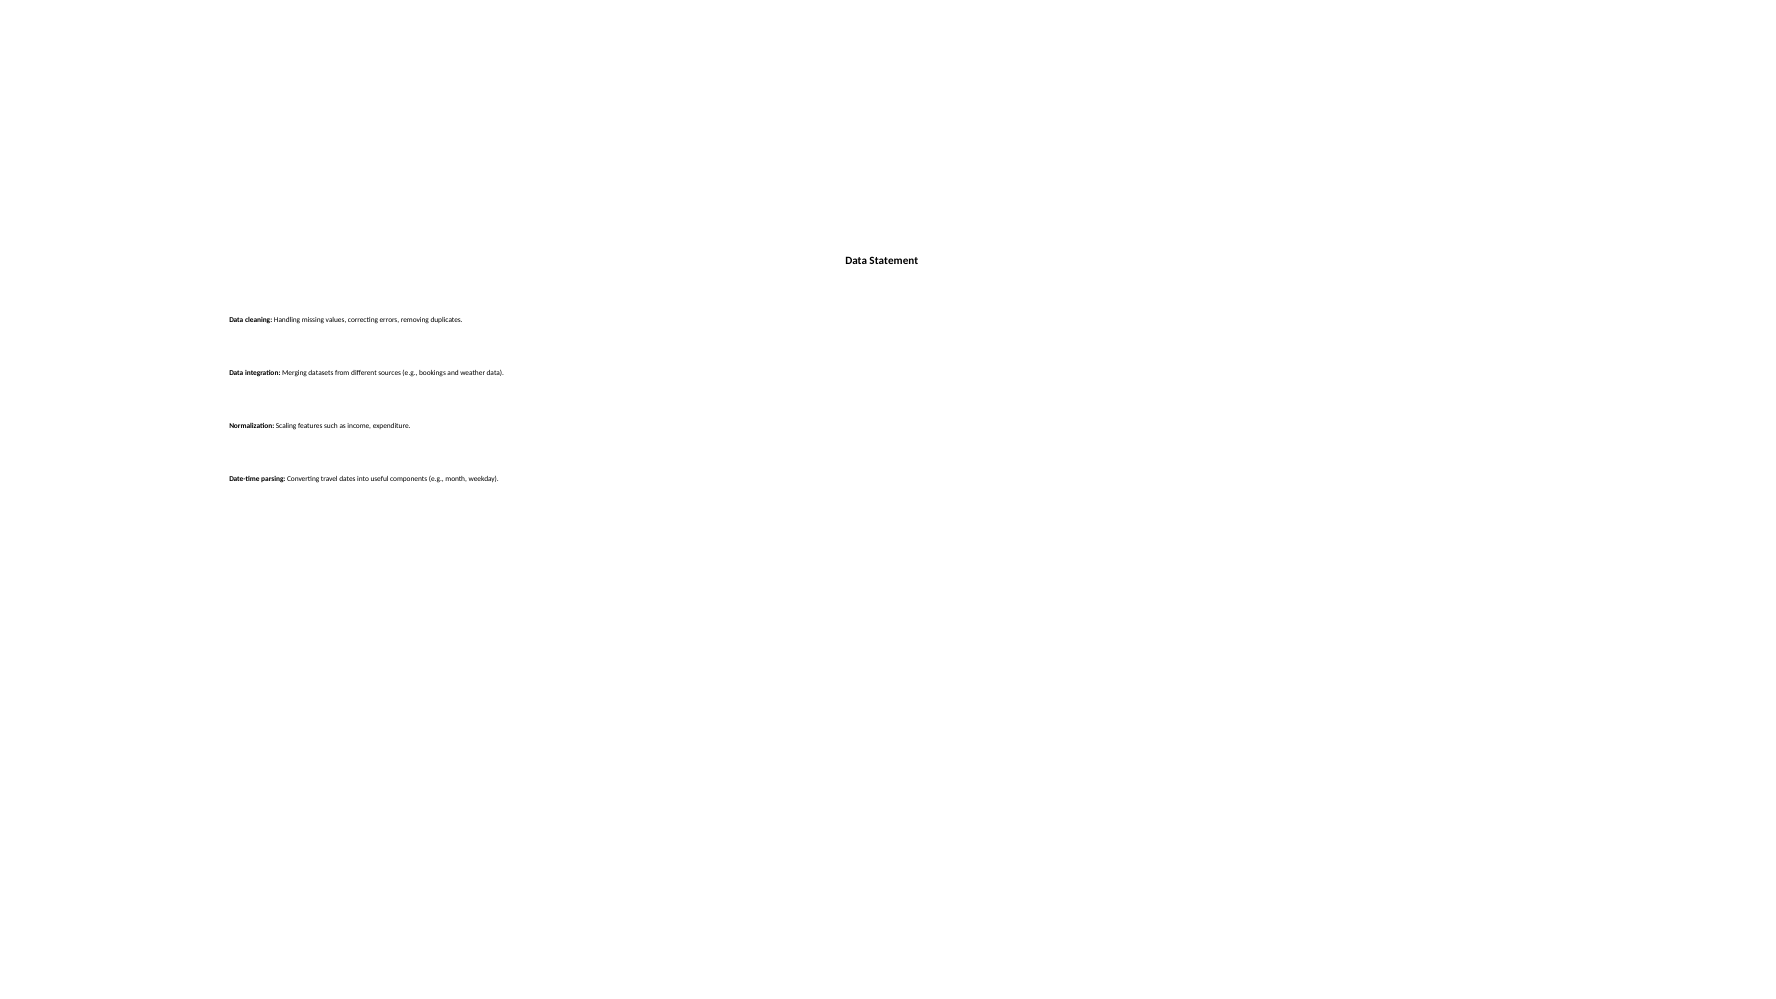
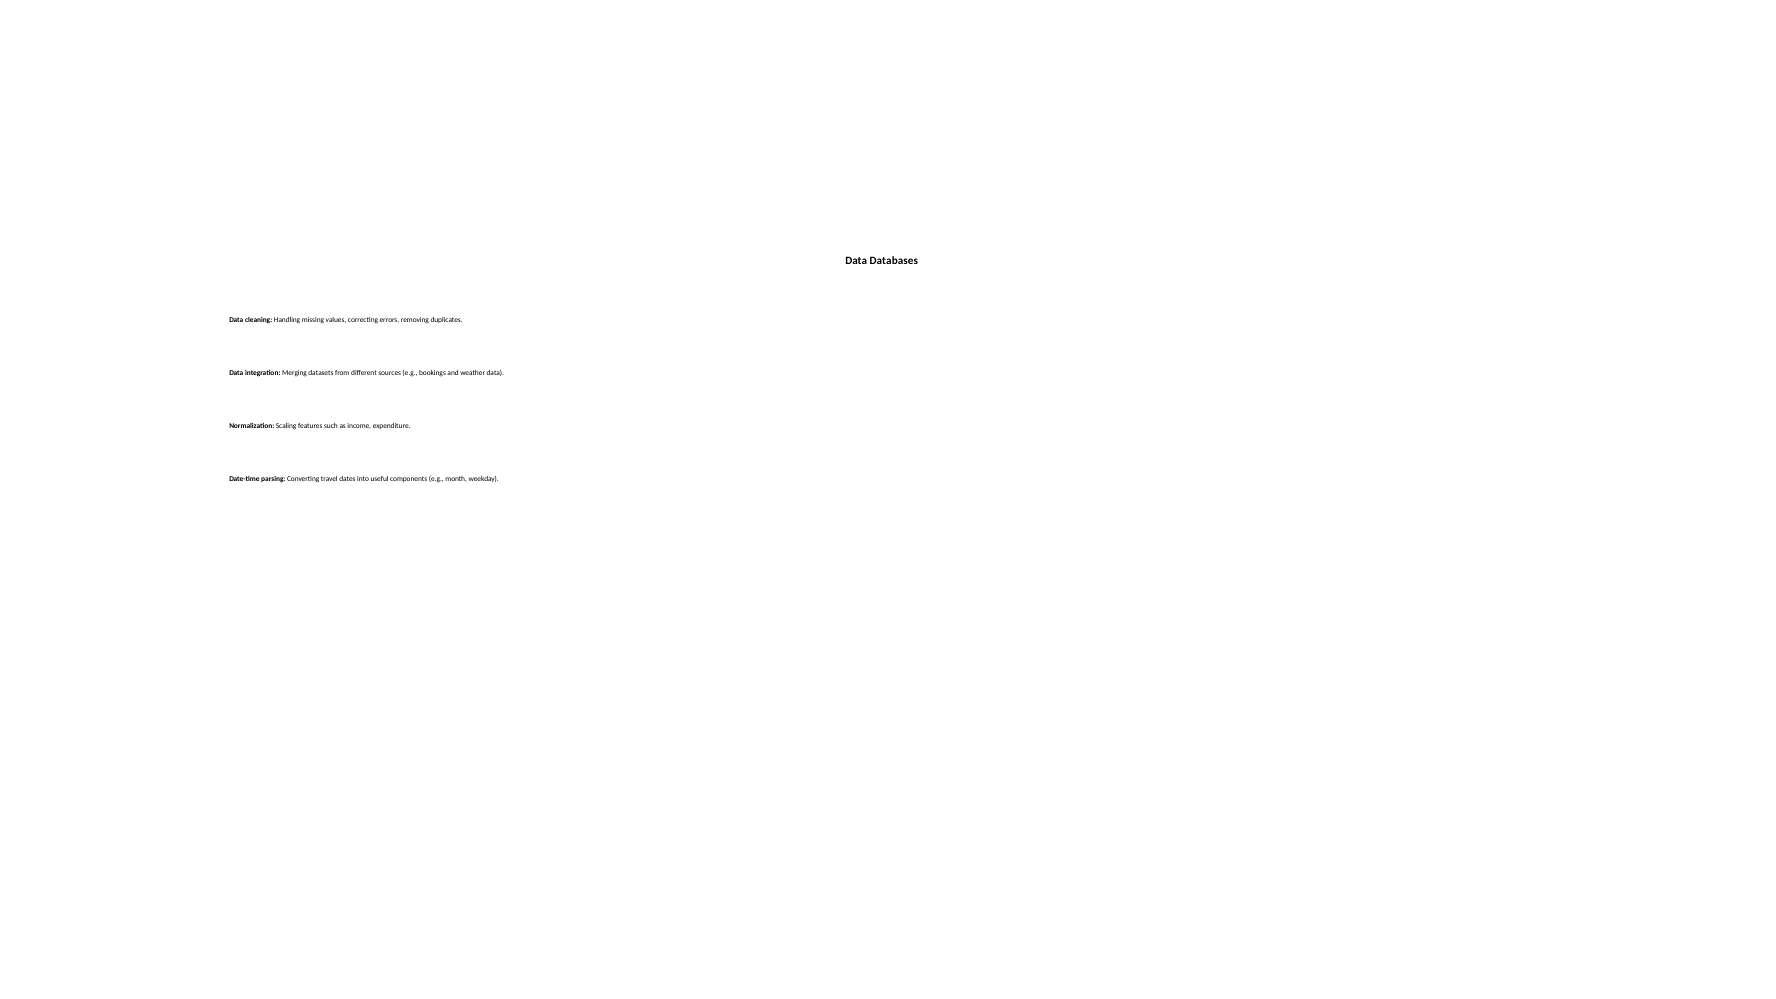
Statement: Statement -> Databases (894, 261)
